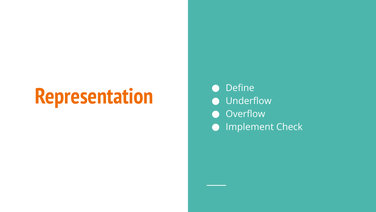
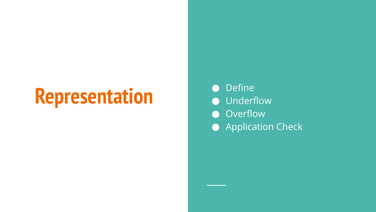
Implement: Implement -> Application (250, 127)
